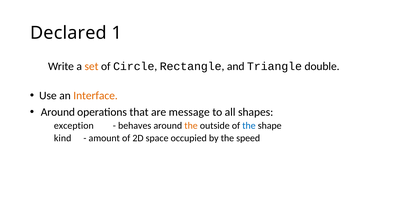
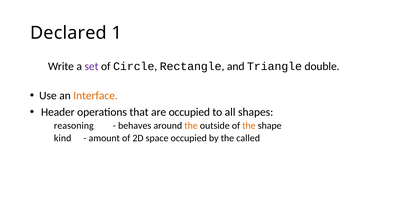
set colour: orange -> purple (91, 66)
Around: Around -> Header (58, 112)
are message: message -> occupied (189, 112)
exception: exception -> reasoning (74, 126)
the colour: blue -> orange (249, 126)
speed: speed -> called (248, 138)
